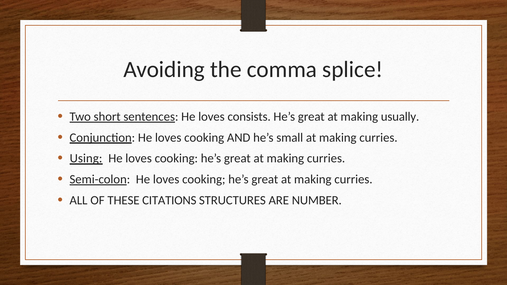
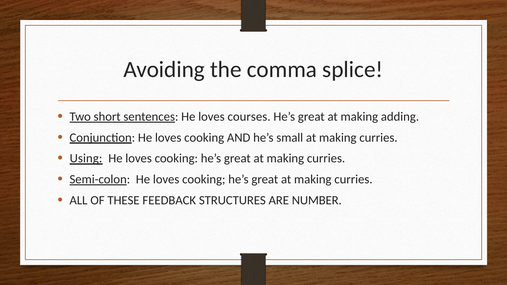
consists: consists -> courses (249, 117)
usually: usually -> adding (400, 117)
CITATIONS: CITATIONS -> FEEDBACK (169, 200)
